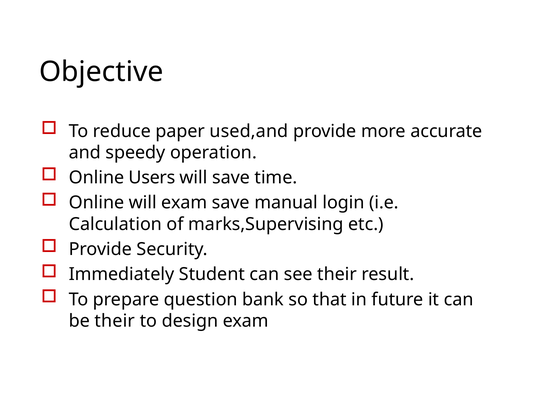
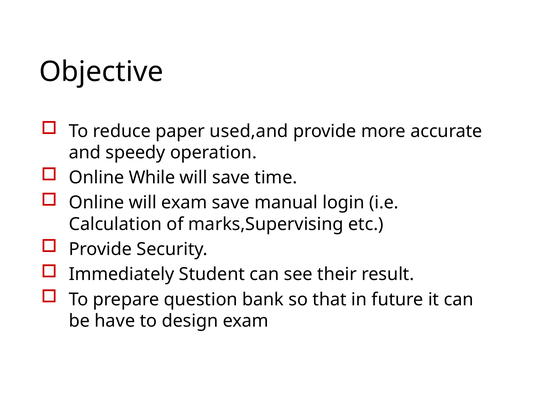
Users: Users -> While (152, 178)
be their: their -> have (115, 321)
